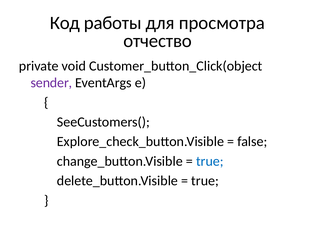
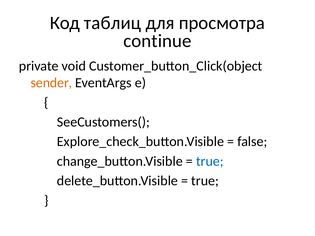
работы: работы -> таблиц (113, 23)
отчество: отчество -> continue (157, 41)
sender colour: purple -> orange (51, 83)
